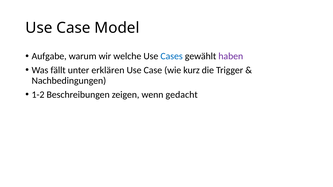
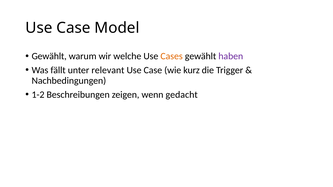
Aufgabe: Aufgabe -> Gewählt (49, 56)
Cases colour: blue -> orange (172, 56)
erklären: erklären -> relevant (108, 70)
